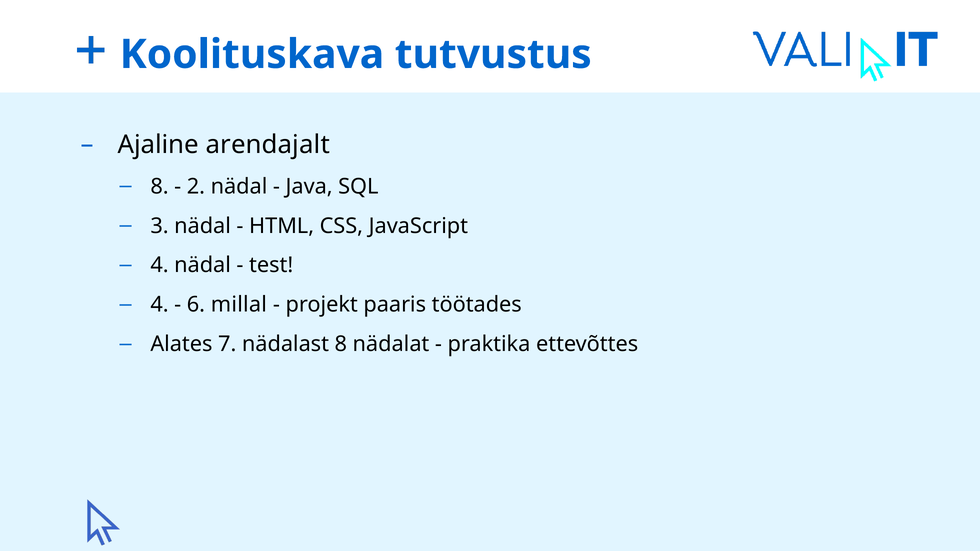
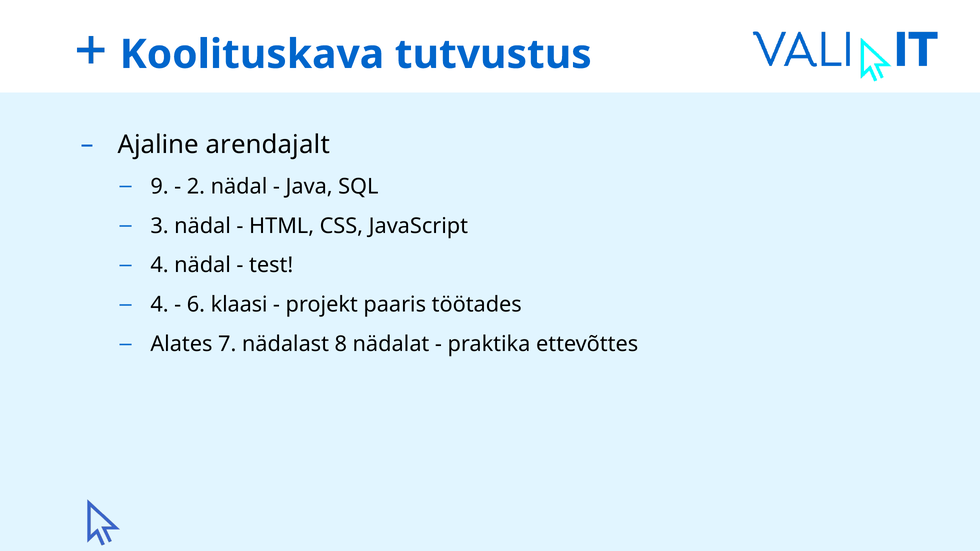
8: 8 -> 9 (160, 186)
millal: millal -> klaasi (239, 305)
